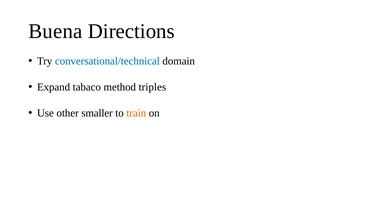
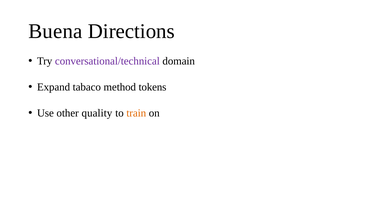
conversational/technical colour: blue -> purple (107, 61)
triples: triples -> tokens (153, 87)
smaller: smaller -> quality (97, 113)
